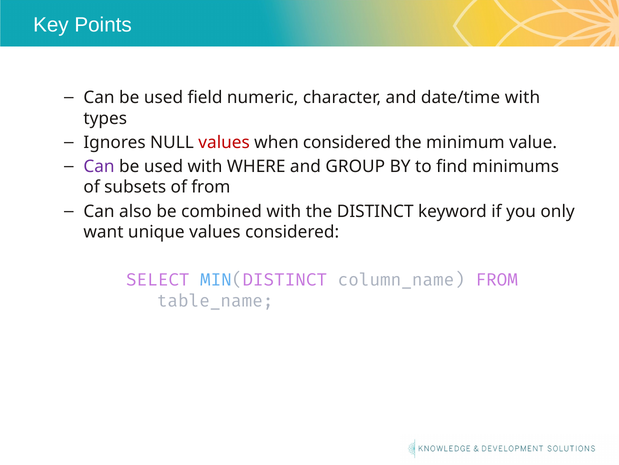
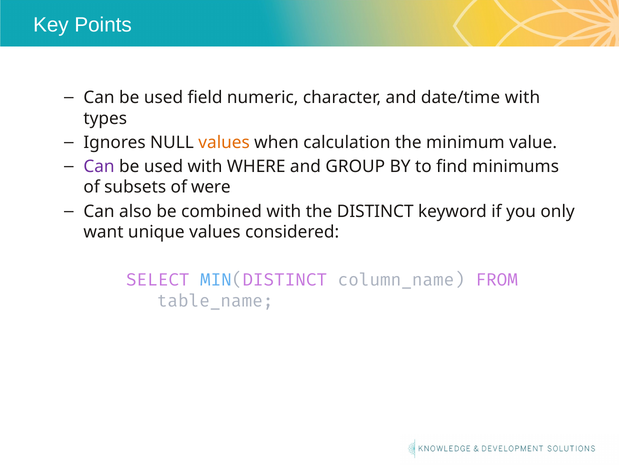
values colour: red -> orange (224, 142)
when considered: considered -> calculation (347, 142)
of from: from -> were (211, 187)
